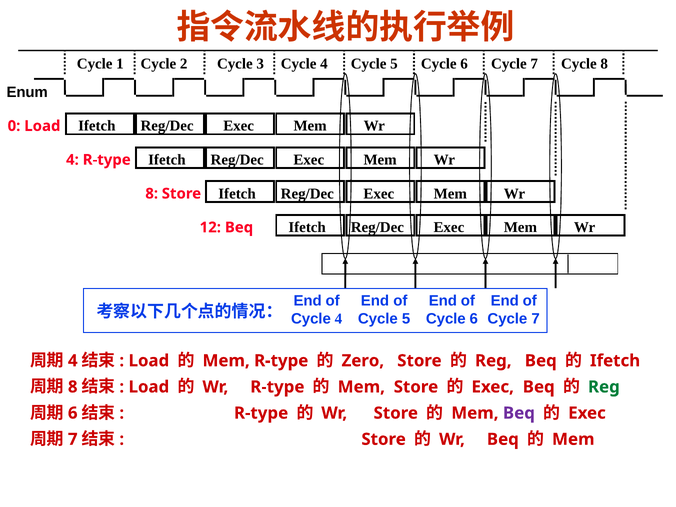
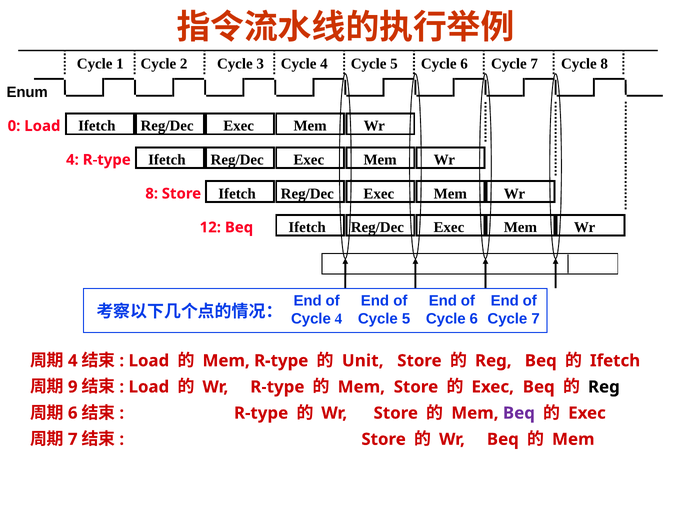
Zero: Zero -> Unit (363, 361)
8: 8 -> 9 (73, 387)
Reg colour: green -> black (604, 387)
